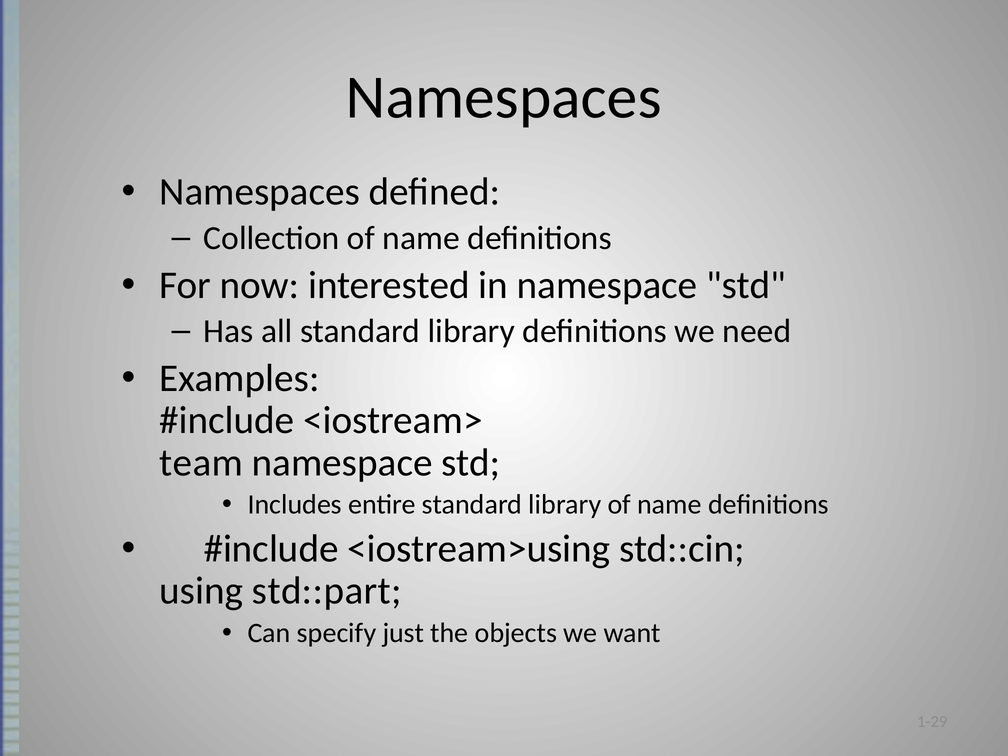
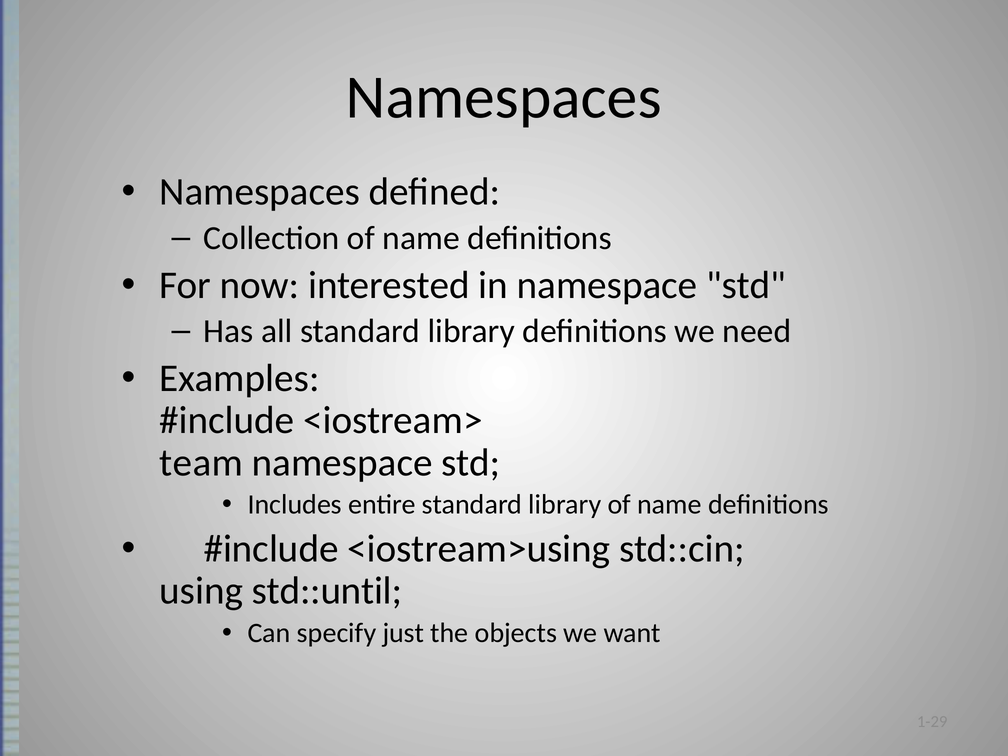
std::part: std::part -> std::until (327, 591)
